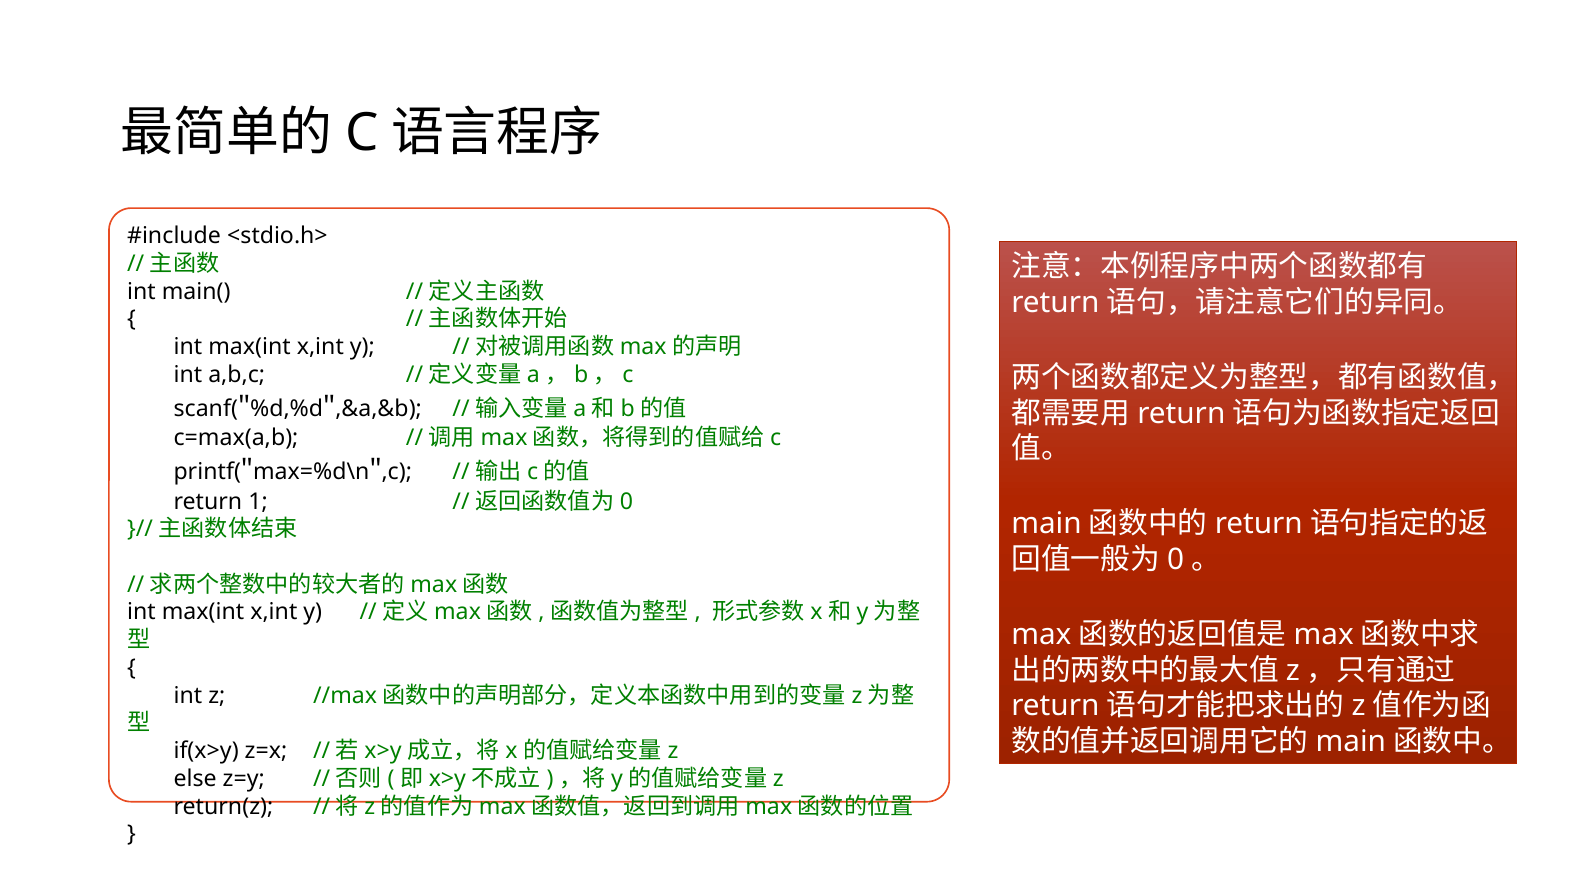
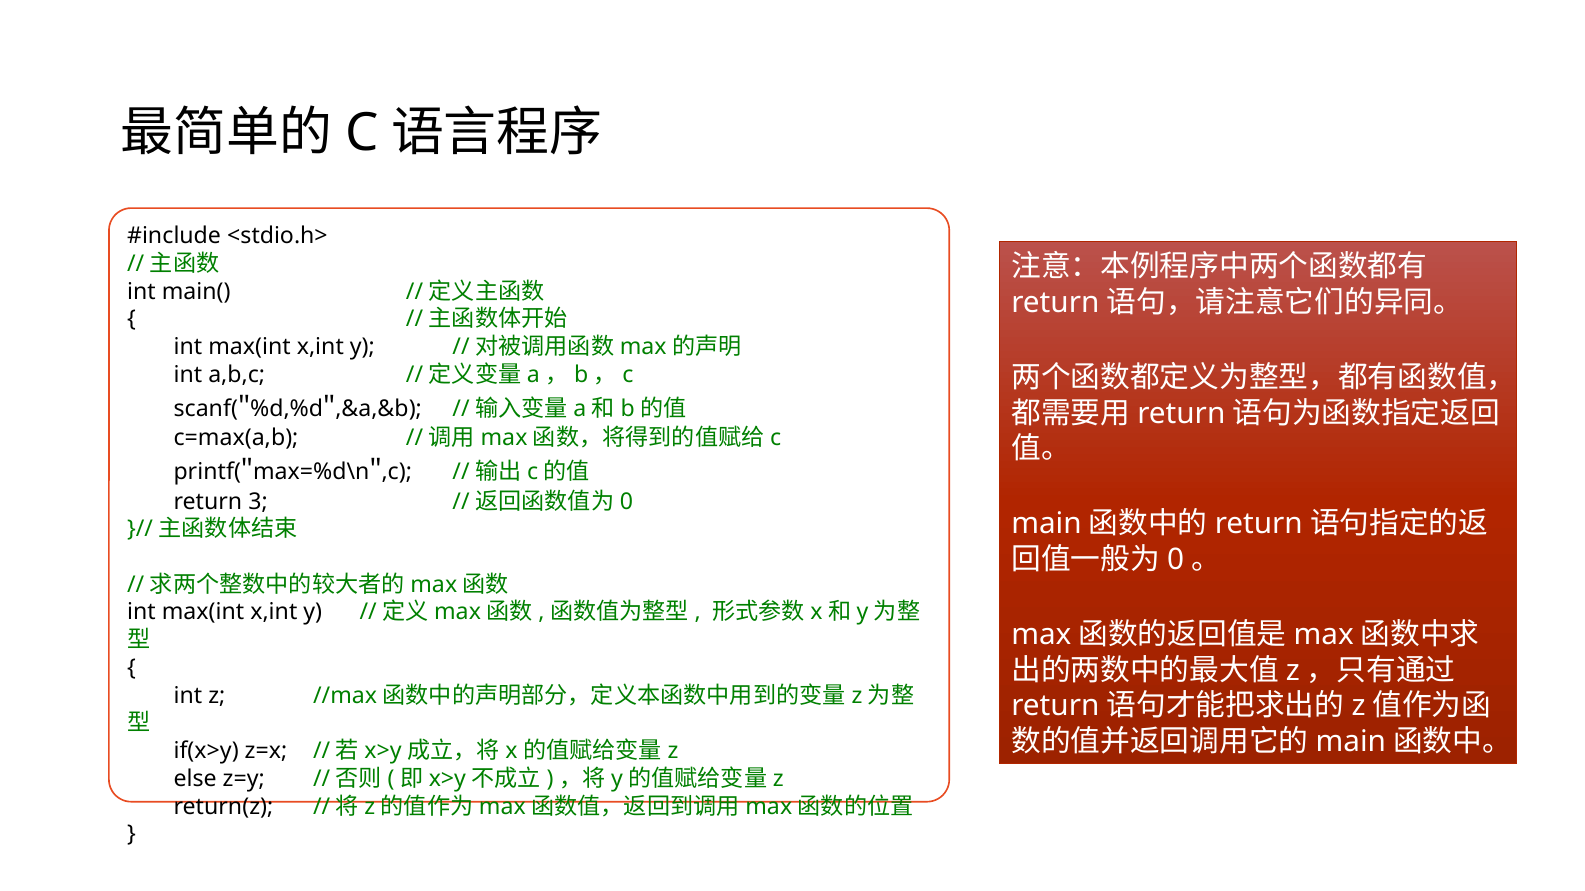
1: 1 -> 3 (258, 502)
